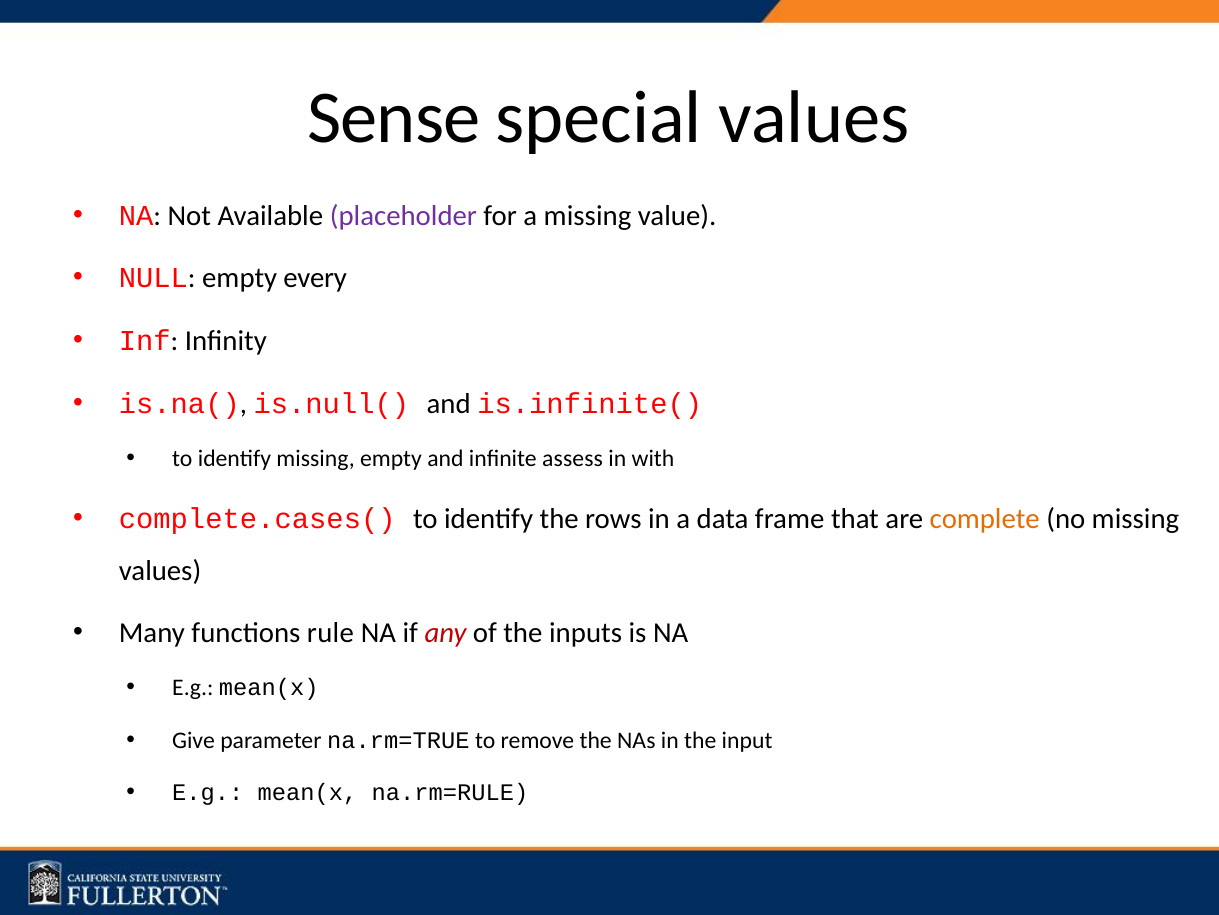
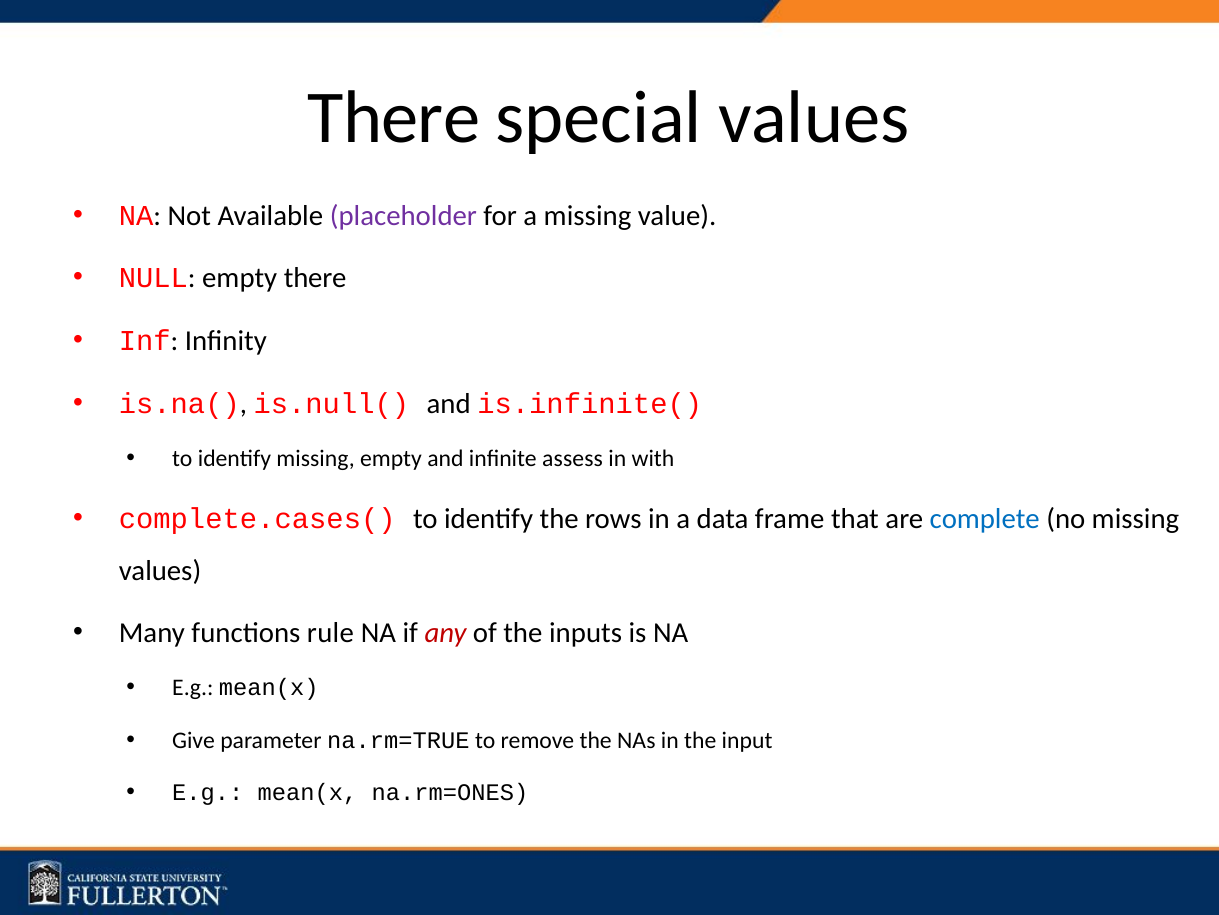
Sense: Sense -> There (394, 118)
empty every: every -> there (315, 278)
complete colour: orange -> blue (985, 518)
na.rm=RULE: na.rm=RULE -> na.rm=ONES (450, 792)
